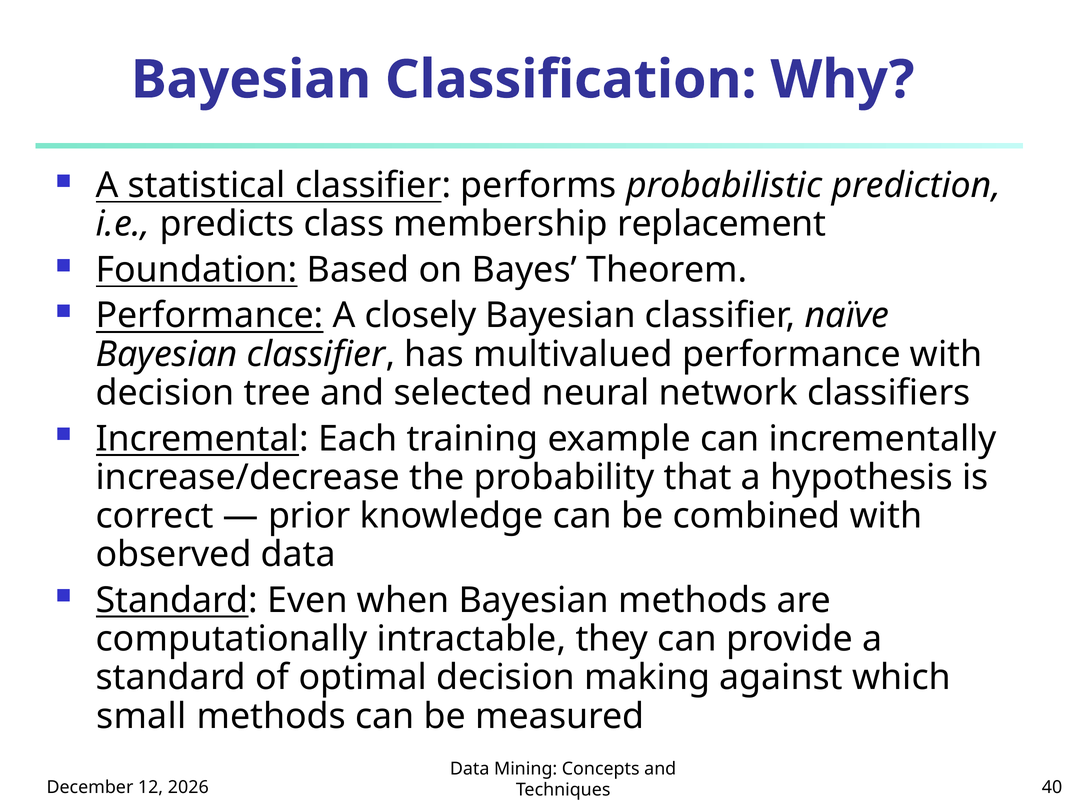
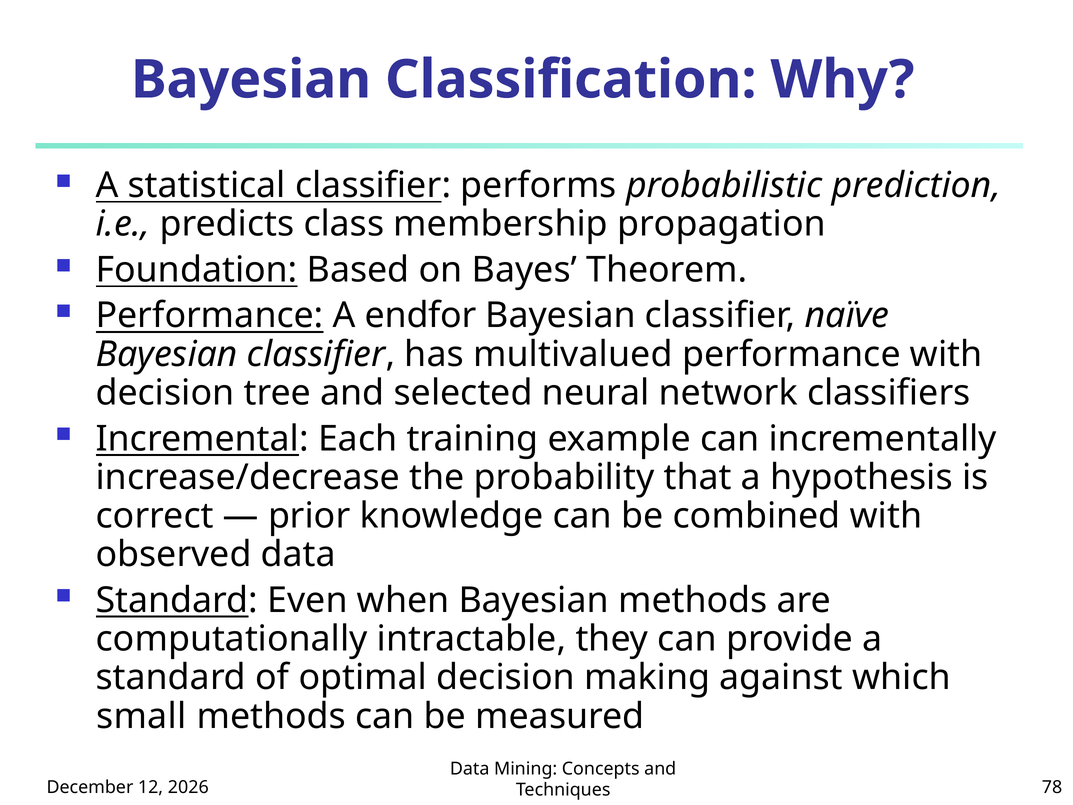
replacement: replacement -> propagation (721, 224)
closely: closely -> endfor (421, 316)
40: 40 -> 78 (1052, 787)
